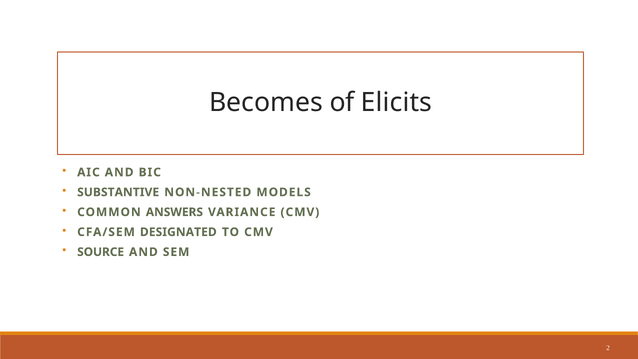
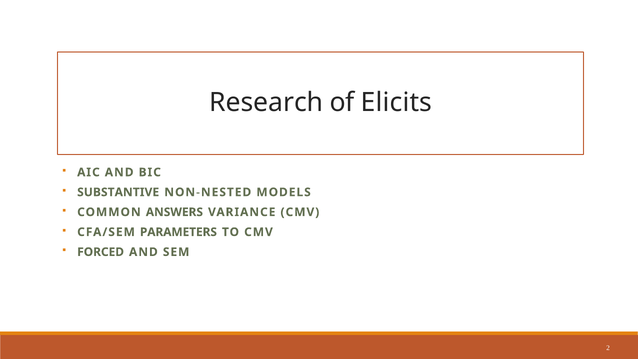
Becomes: Becomes -> Research (266, 102)
DESIGNATED: DESIGNATED -> PARAMETERS (178, 232)
SOURCE: SOURCE -> FORCED (101, 252)
